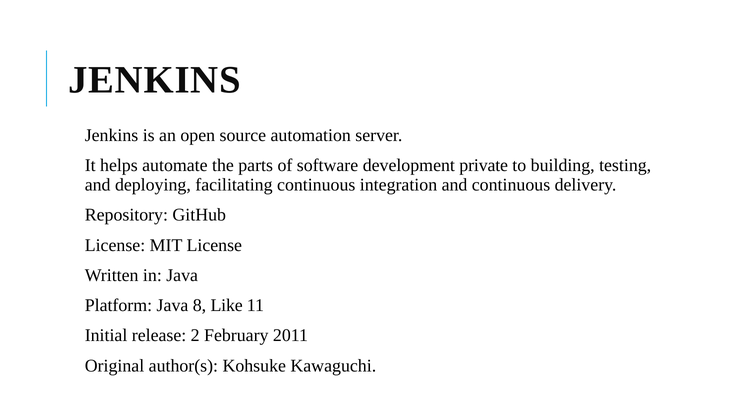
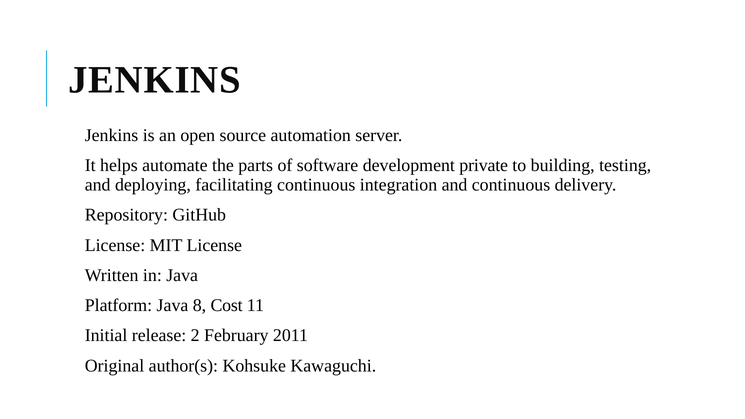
Like: Like -> Cost (227, 305)
